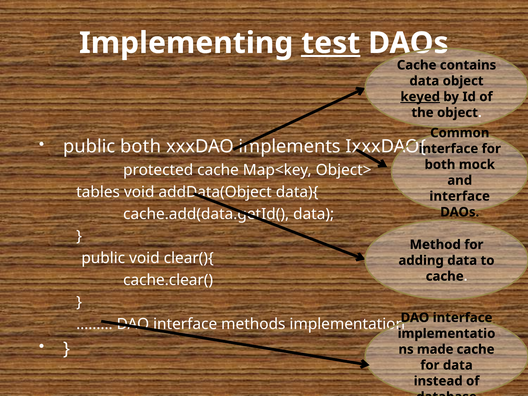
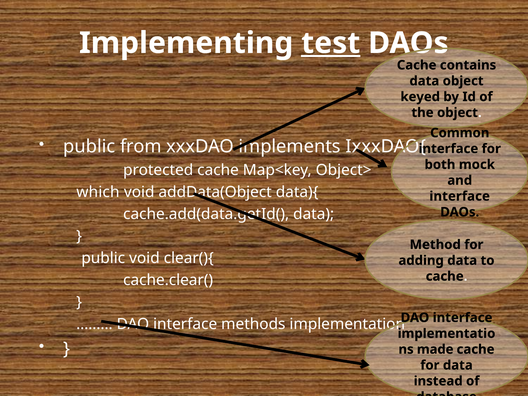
keyed underline: present -> none (420, 97)
public both: both -> from (141, 147)
tables: tables -> which (98, 192)
